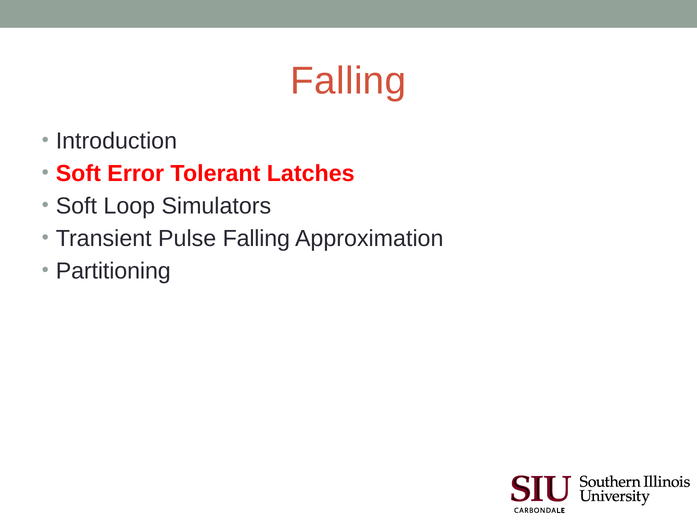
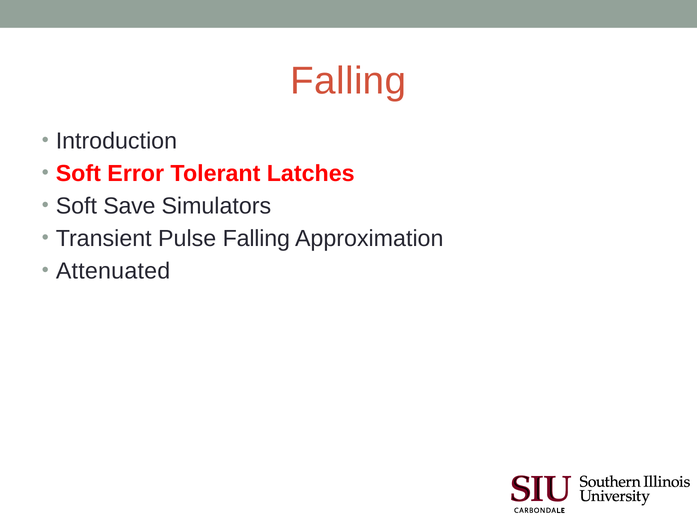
Loop: Loop -> Save (129, 206)
Partitioning: Partitioning -> Attenuated (113, 271)
